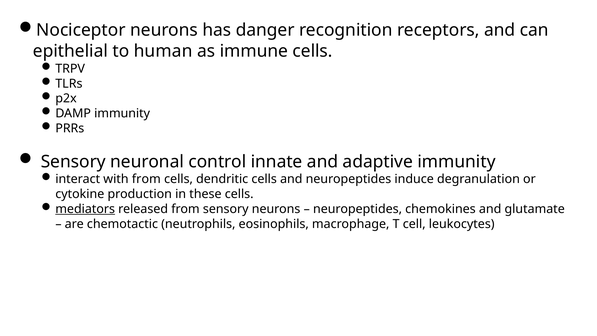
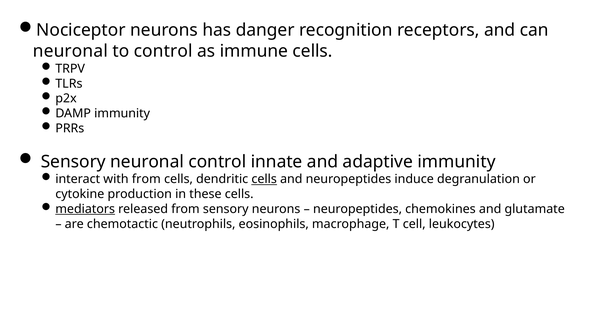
epithelial: epithelial -> neuronal (70, 51)
to human: human -> control (163, 51)
cells underline: none -> present (264, 179)
